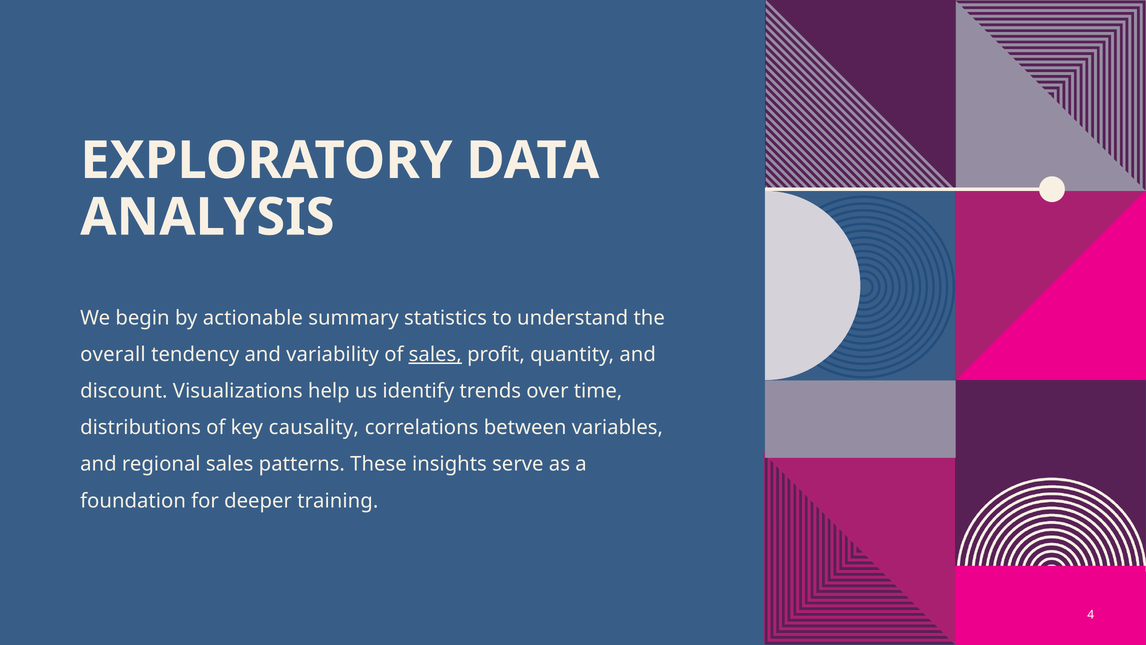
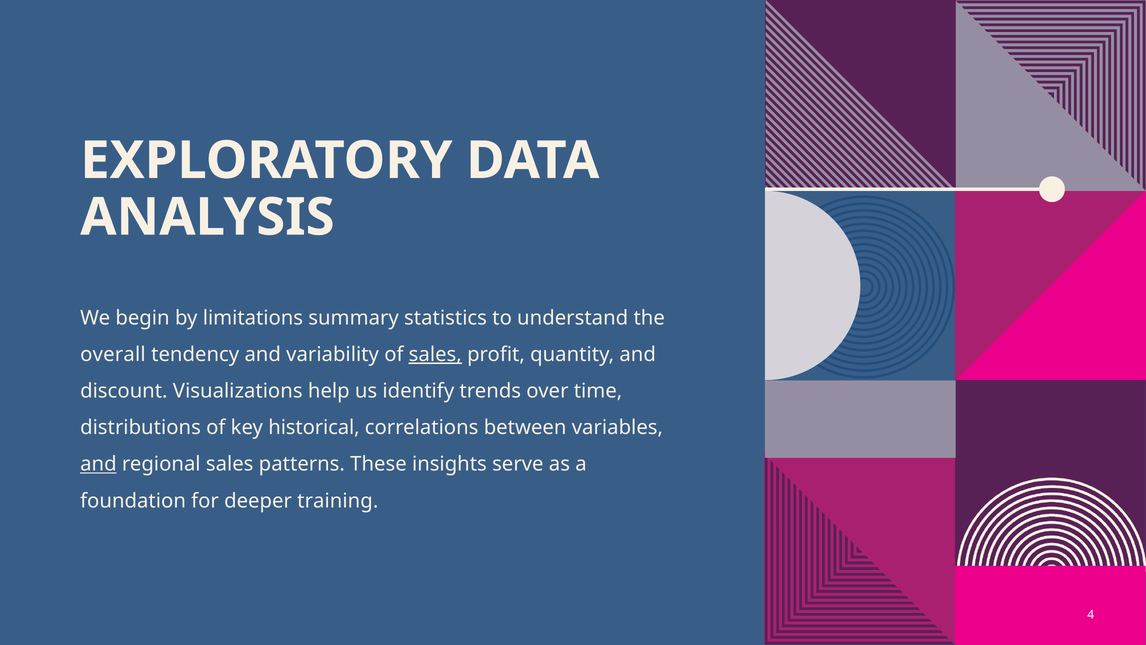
actionable: actionable -> limitations (253, 318)
causality: causality -> historical (314, 427)
and underline: none -> present (98, 464)
